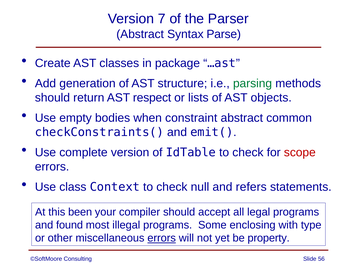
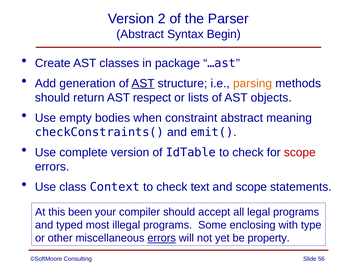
7: 7 -> 2 (162, 19)
Parse: Parse -> Begin (224, 34)
AST underline: none -> present (143, 83)
parsing colour: green -> orange (253, 83)
common: common -> meaning (289, 118)
null: null -> text (200, 187)
and refers: refers -> scope (251, 187)
found: found -> typed (70, 225)
